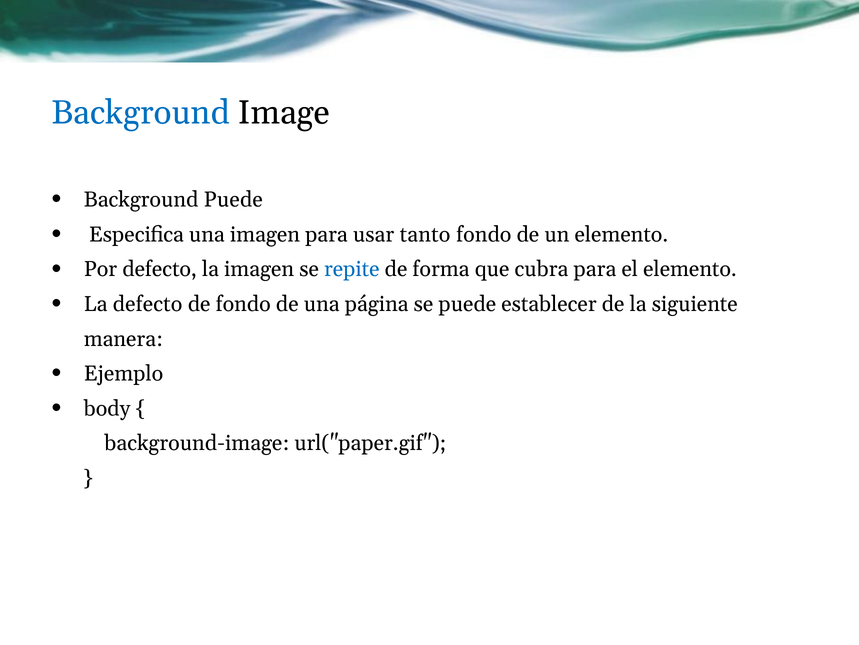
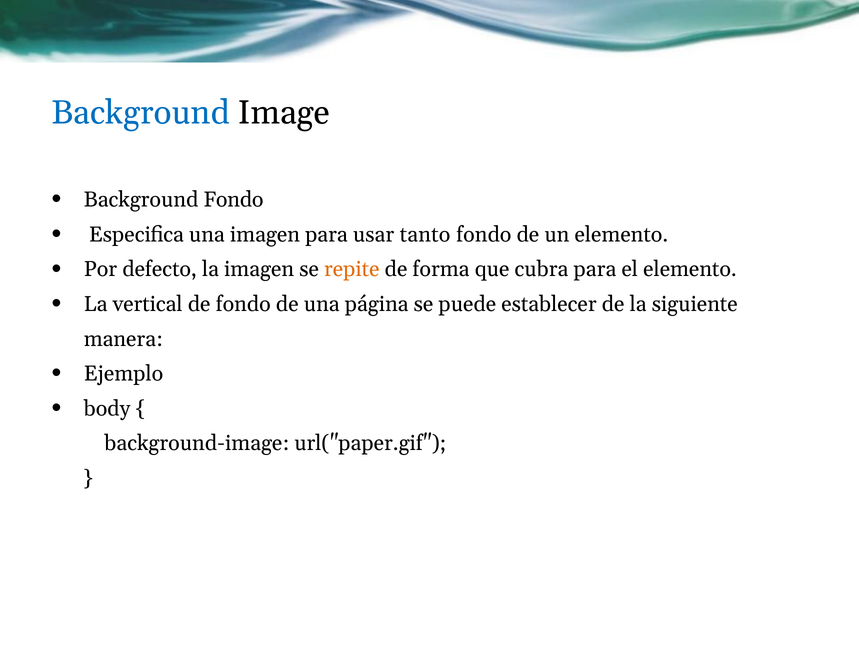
Background Puede: Puede -> Fondo (233, 199)
repite colour: blue -> orange (352, 269)
La defecto: defecto -> vertical (148, 304)
